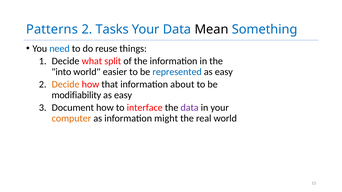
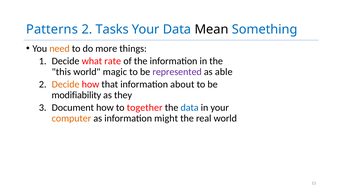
need colour: blue -> orange (60, 49)
reuse: reuse -> more (106, 49)
split: split -> rate (113, 61)
into: into -> this (61, 72)
easier: easier -> magic (115, 72)
represented colour: blue -> purple (177, 72)
easy: easy -> able (224, 72)
easy: easy -> they (123, 95)
interface: interface -> together (145, 108)
data colour: purple -> blue (190, 108)
